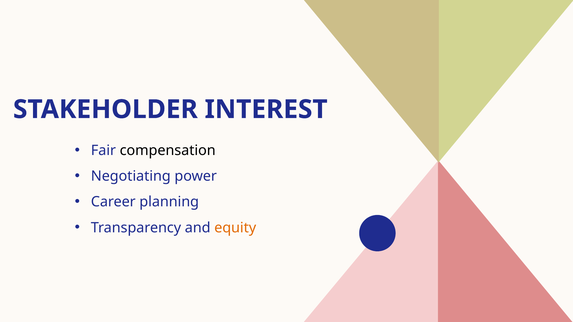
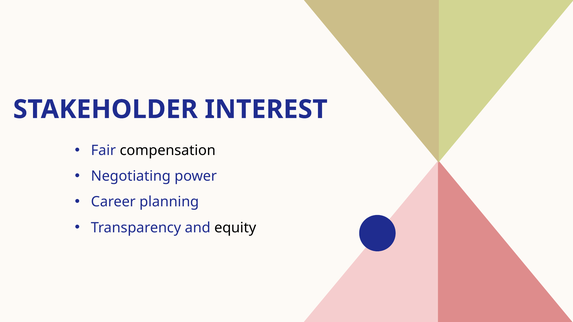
equity colour: orange -> black (235, 228)
